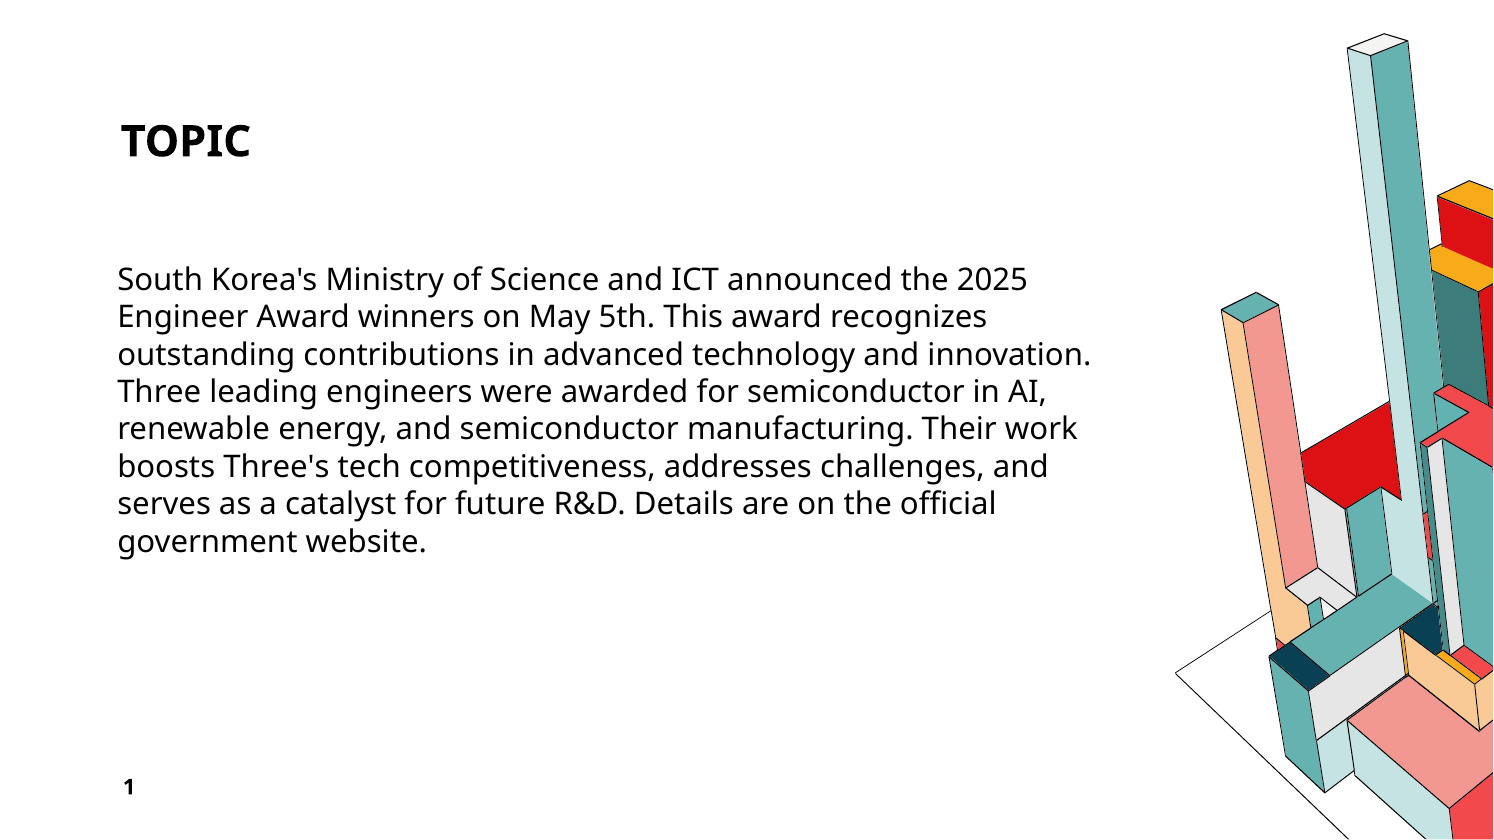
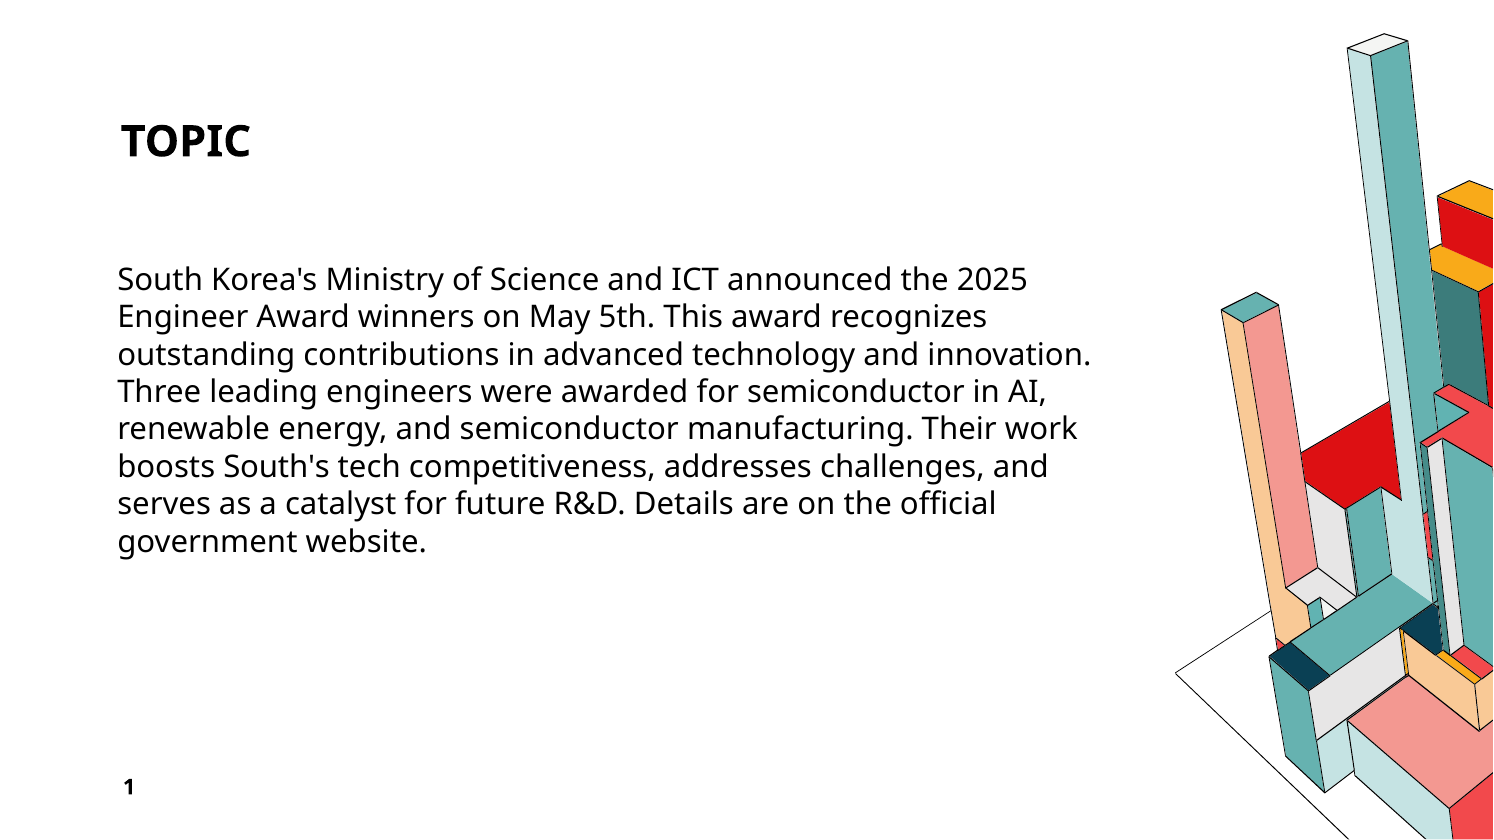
Three's: Three's -> South's (277, 467)
